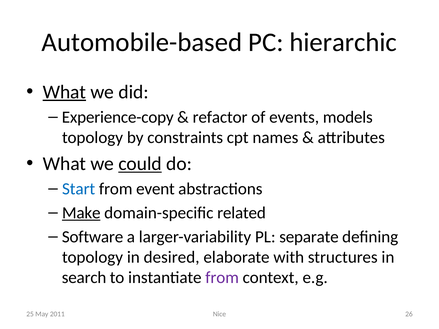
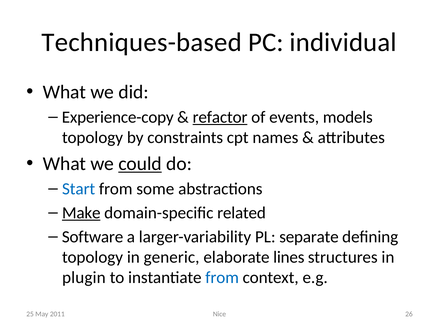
Automobile-based: Automobile-based -> Techniques-based (142, 42)
hierarchic: hierarchic -> individual (343, 42)
What underline: present -> none (64, 92)
refactor underline: none -> present (220, 117)
event: event -> some (155, 189)
desired: desired -> generic (172, 257)
with: with -> lines (289, 257)
search: search -> plugin (84, 278)
from colour: purple -> blue (222, 278)
